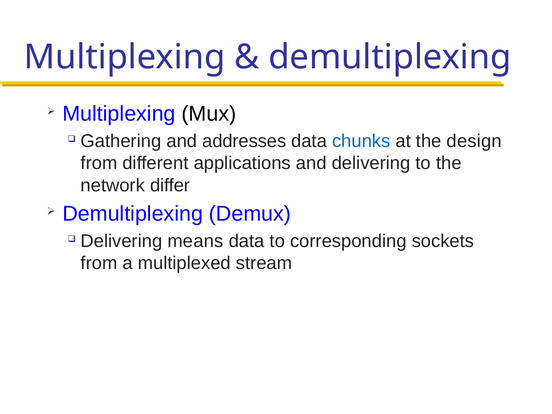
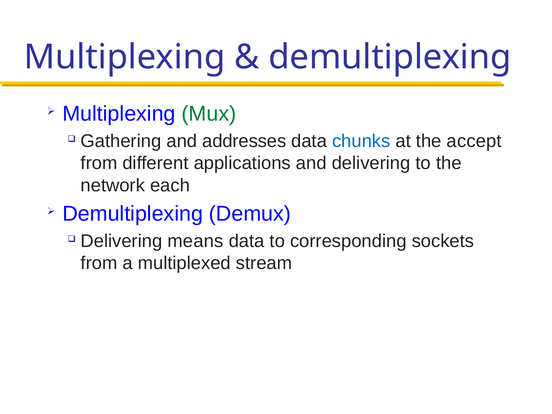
Mux colour: black -> green (209, 114)
design: design -> accept (474, 141)
differ: differ -> each (170, 185)
